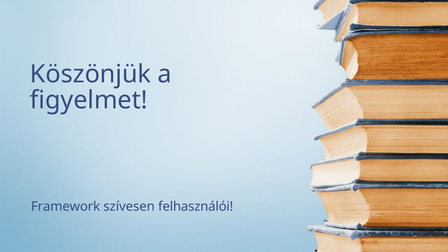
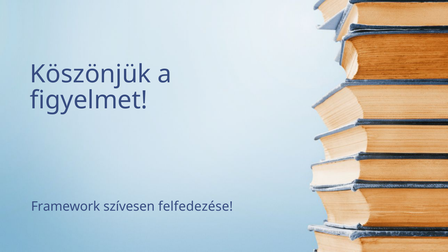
felhasználói: felhasználói -> felfedezése (196, 206)
